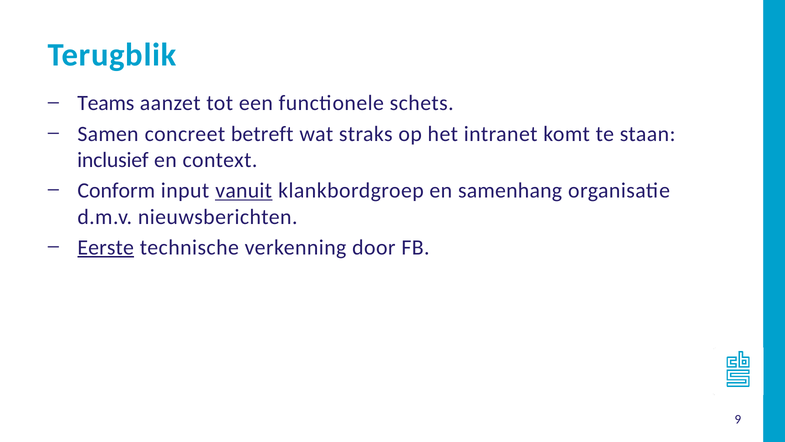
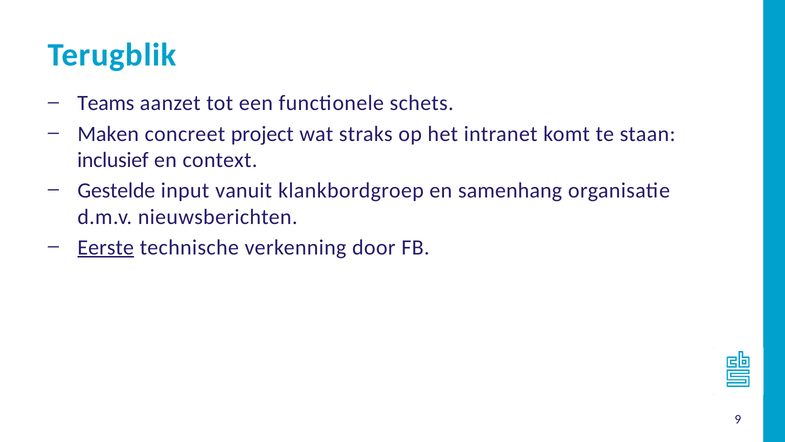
Samen: Samen -> Maken (108, 134)
betreft: betreft -> project (262, 134)
Conform: Conform -> Gestelde (116, 190)
vanuit underline: present -> none (244, 190)
